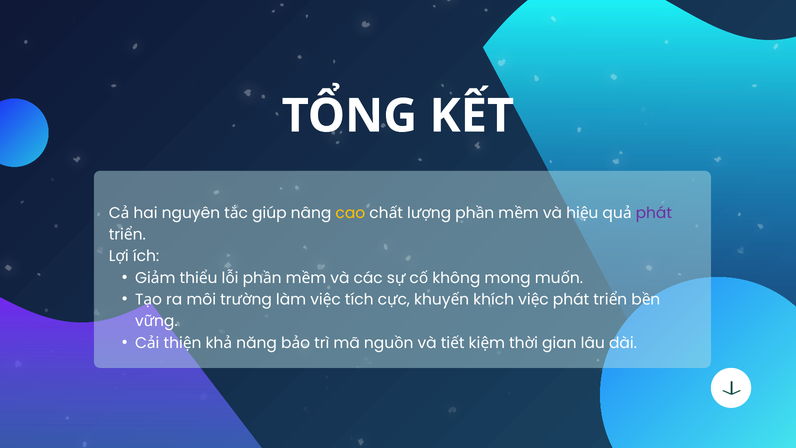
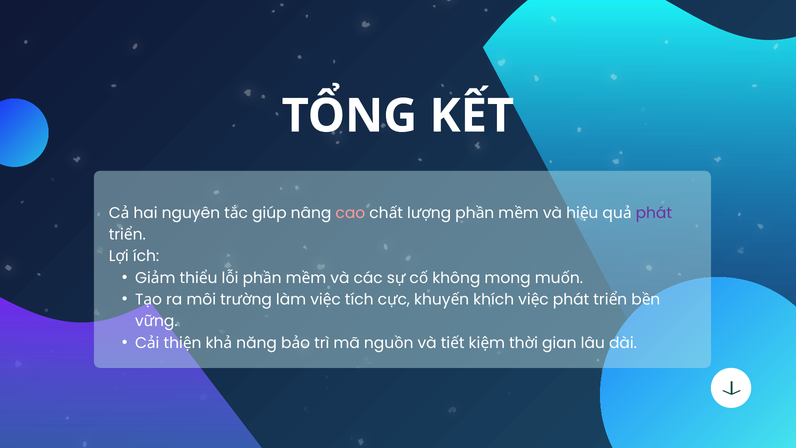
cao colour: yellow -> pink (350, 213)
